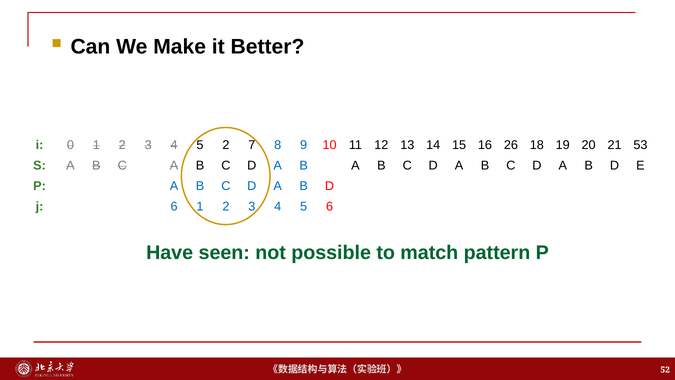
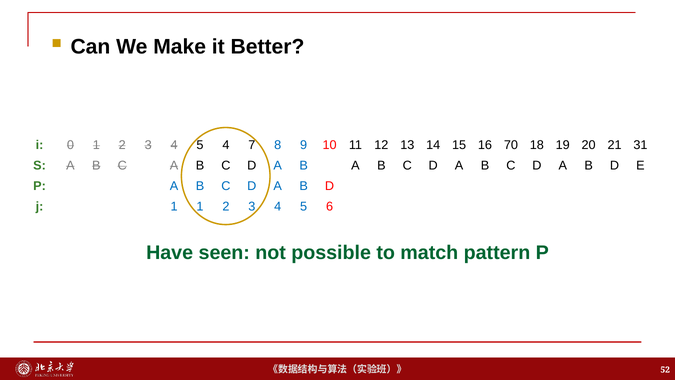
5 2: 2 -> 4 (226, 145)
26: 26 -> 70 (511, 145)
53: 53 -> 31 (640, 145)
j 6: 6 -> 1 (174, 206)
